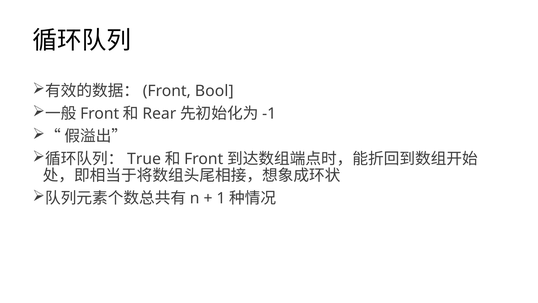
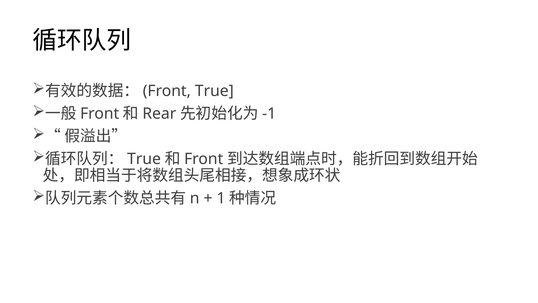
Bool: Bool -> True (214, 91)
